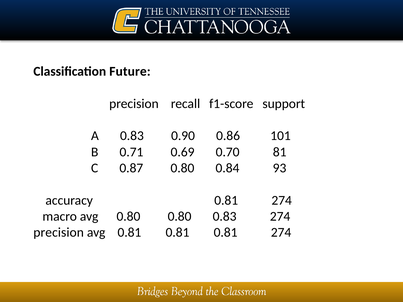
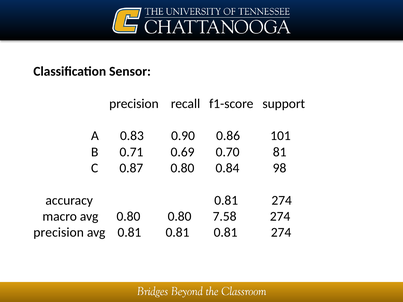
Future: Future -> Sensor (130, 71)
93: 93 -> 98 (280, 168)
0.80 0.83: 0.83 -> 7.58 (225, 217)
